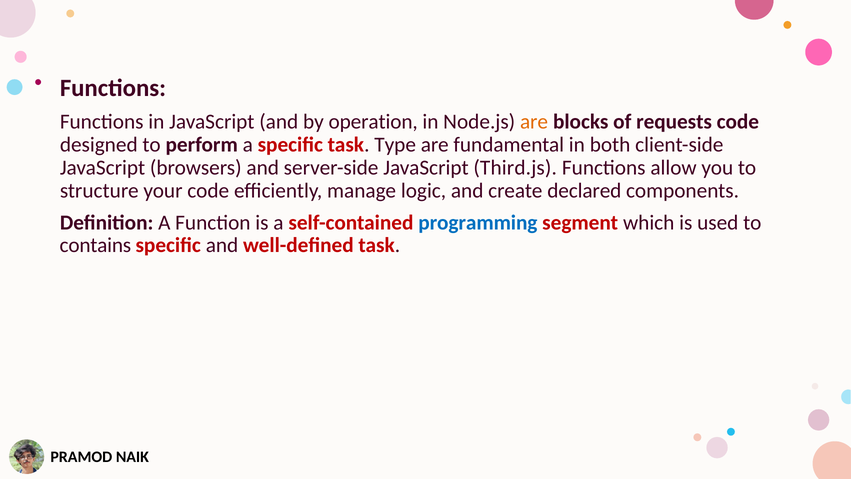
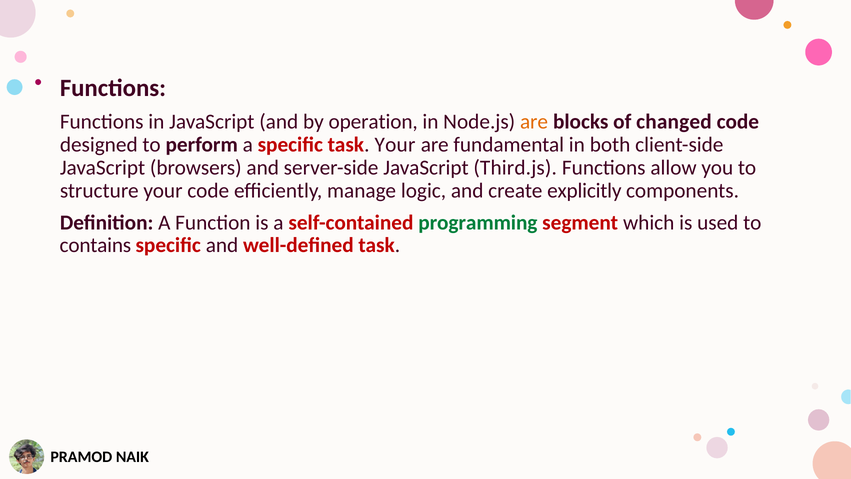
requests: requests -> changed (674, 122)
task Type: Type -> Your (395, 145)
declared: declared -> explicitly (584, 191)
programming colour: blue -> green (478, 222)
